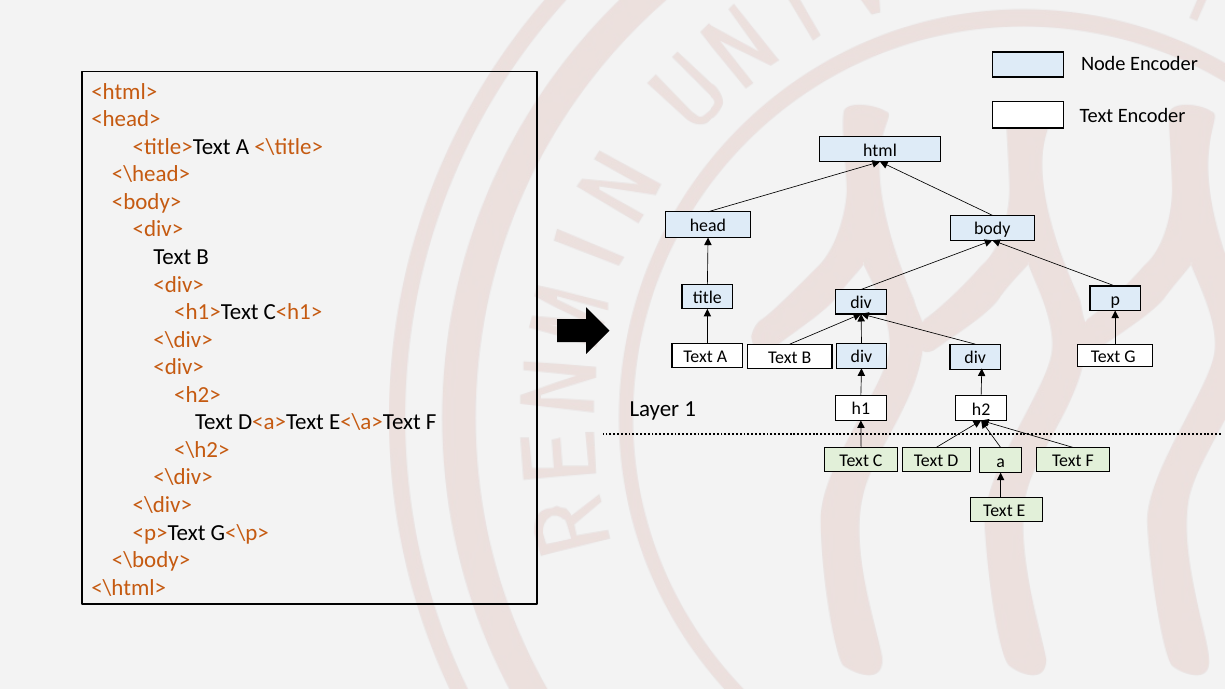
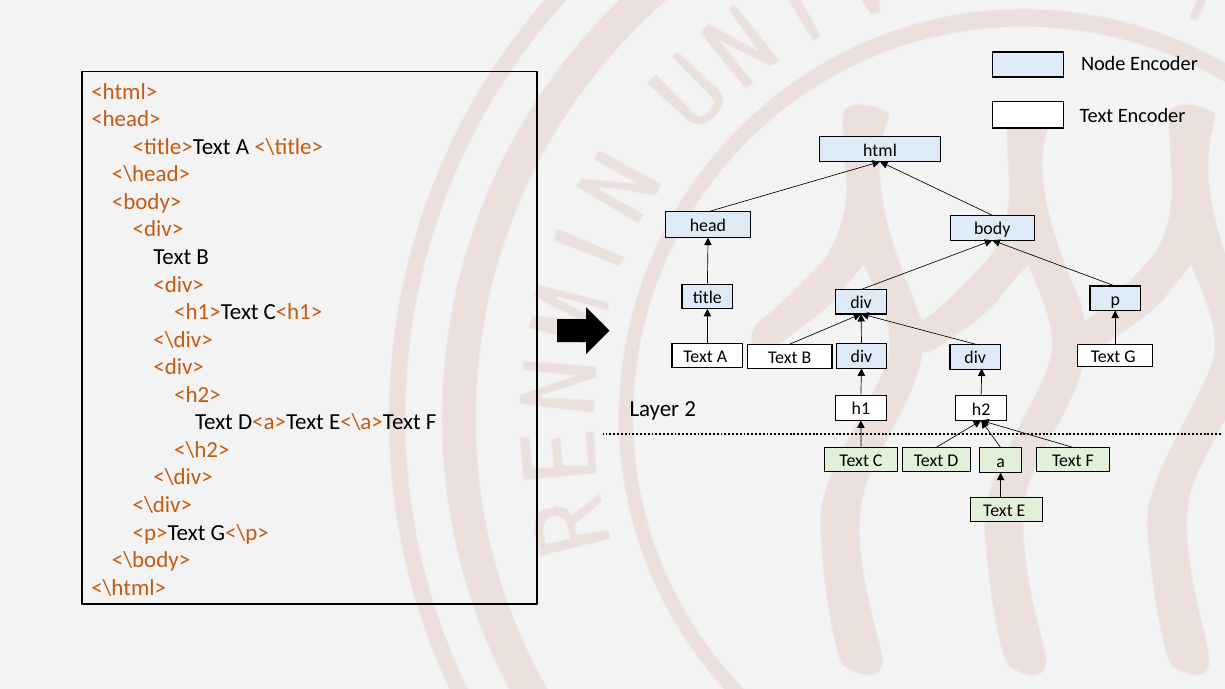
1: 1 -> 2 (690, 409)
